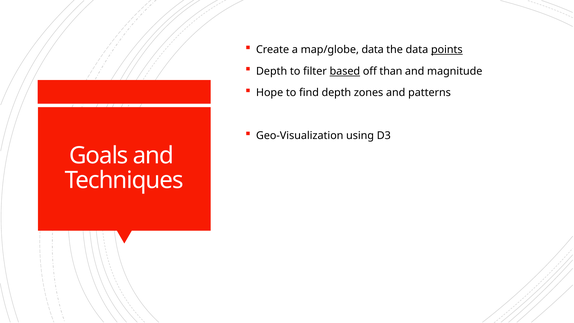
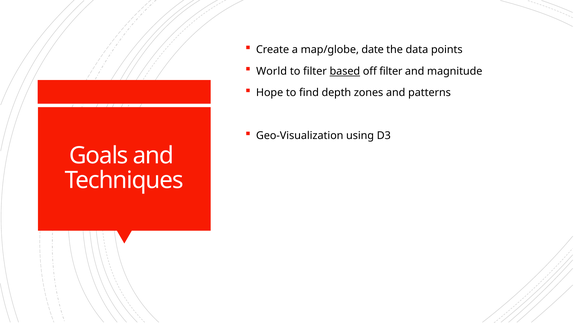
map/globe data: data -> date (373, 50)
points underline: present -> none (447, 50)
Depth: Depth -> World (272, 71)
off than: than -> filter (391, 71)
